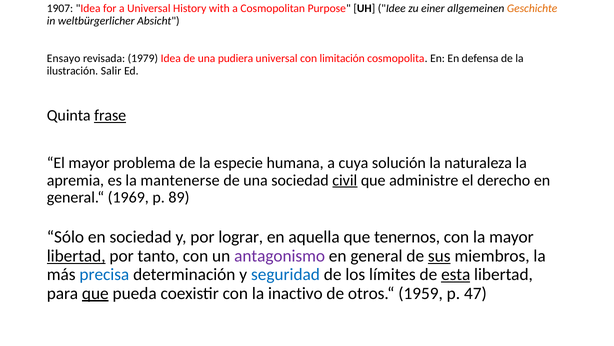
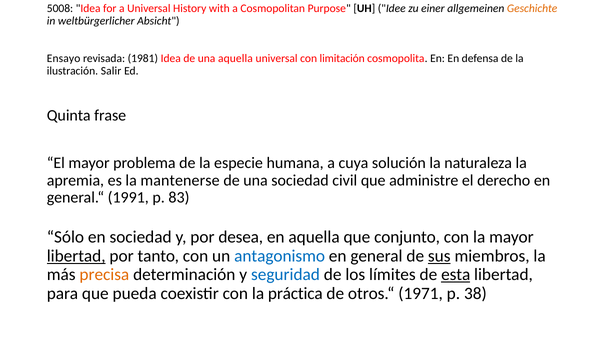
1907: 1907 -> 5008 (60, 8)
1979: 1979 -> 1981 (143, 59)
una pudiera: pudiera -> aquella (235, 59)
frase underline: present -> none (110, 115)
civil underline: present -> none (345, 180)
1969: 1969 -> 1991 (128, 197)
89: 89 -> 83 (179, 197)
lograr: lograr -> desea (241, 237)
tenernos: tenernos -> conjunto (407, 237)
antagonismo colour: purple -> blue (280, 255)
precisa colour: blue -> orange (104, 274)
que underline: present -> none (95, 293)
inactivo: inactivo -> práctica (295, 293)
1959: 1959 -> 1971 (421, 293)
47: 47 -> 38 (475, 293)
